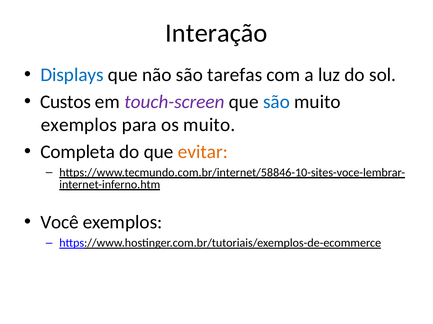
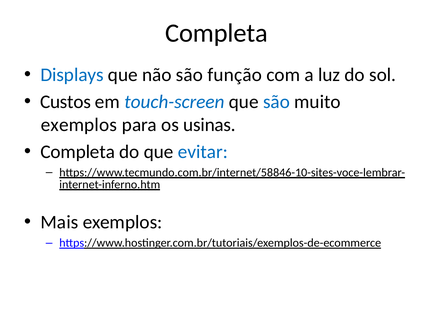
Interação: Interação -> Completa (217, 33)
tarefas: tarefas -> função (235, 75)
touch-screen colour: purple -> blue (174, 102)
os muito: muito -> usinas (210, 125)
evitar colour: orange -> blue (203, 152)
Você: Você -> Mais (59, 223)
